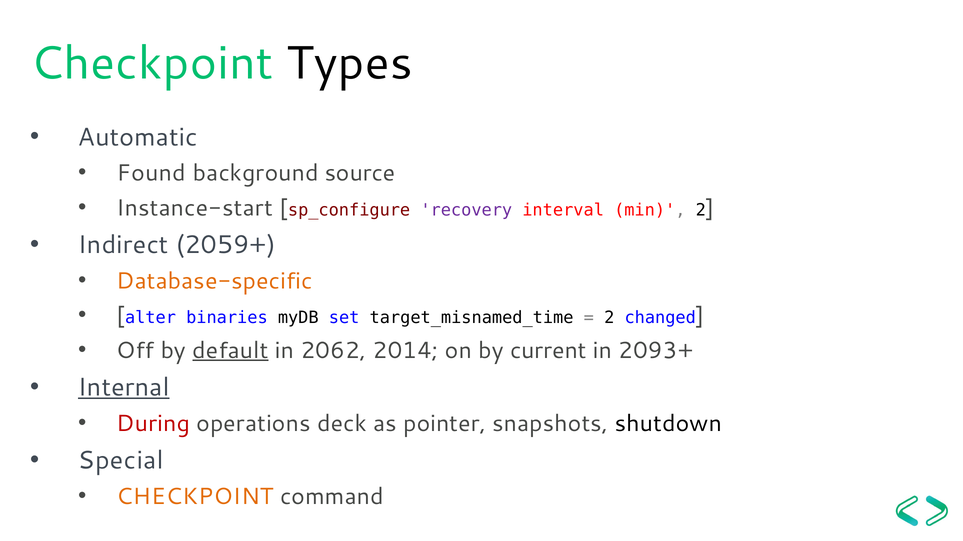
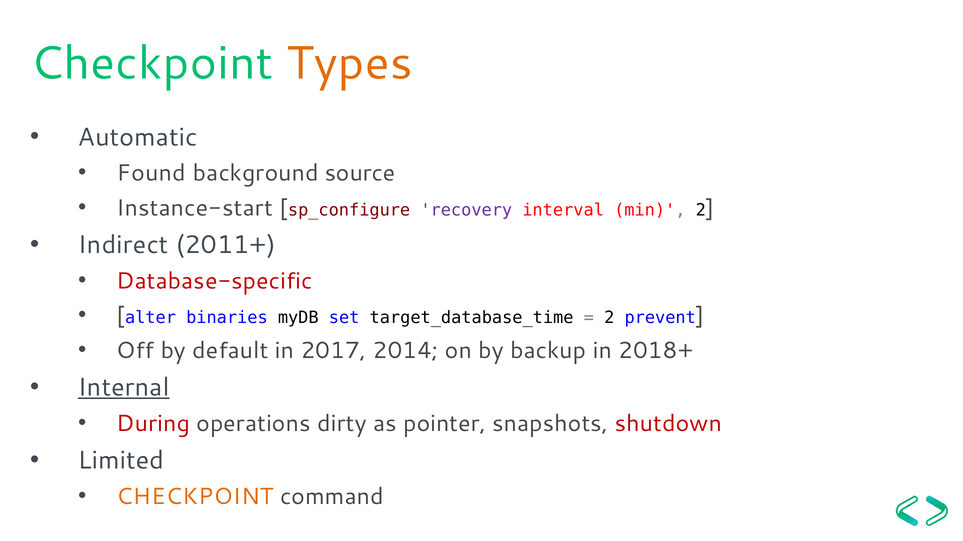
Types colour: black -> orange (350, 63)
2059+: 2059+ -> 2011+ (226, 245)
Database-specific colour: orange -> red (215, 281)
target_misnamed_time: target_misnamed_time -> target_database_time (472, 318)
changed: changed -> prevent (660, 318)
default underline: present -> none (231, 351)
2062: 2062 -> 2017 (333, 351)
current: current -> backup (548, 351)
2093+: 2093+ -> 2018+ (656, 351)
deck: deck -> dirty (342, 424)
shutdown colour: black -> red (668, 424)
Special: Special -> Limited (121, 461)
